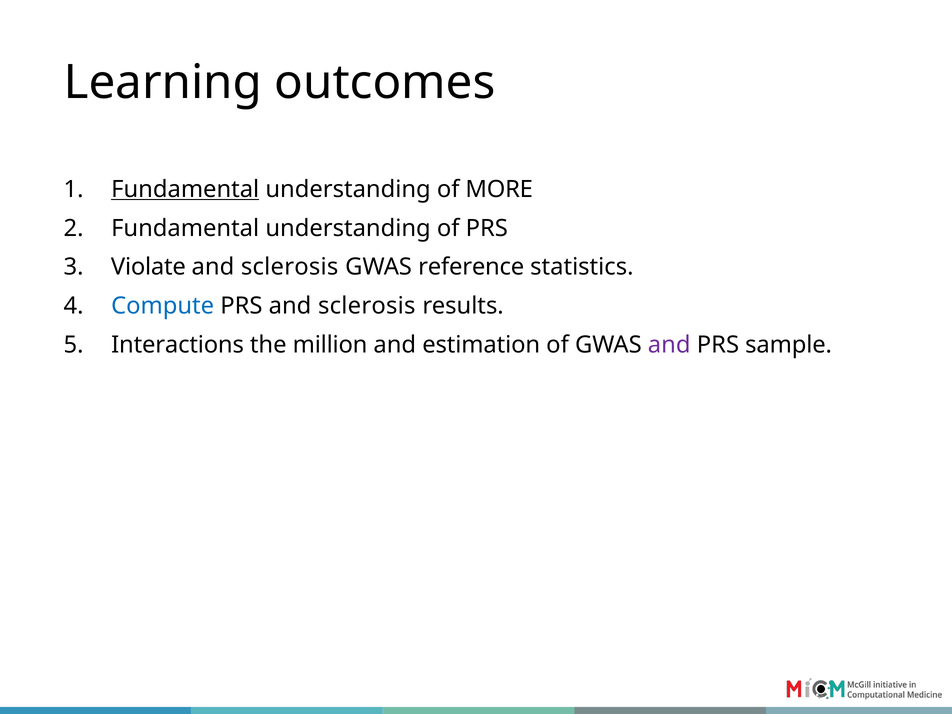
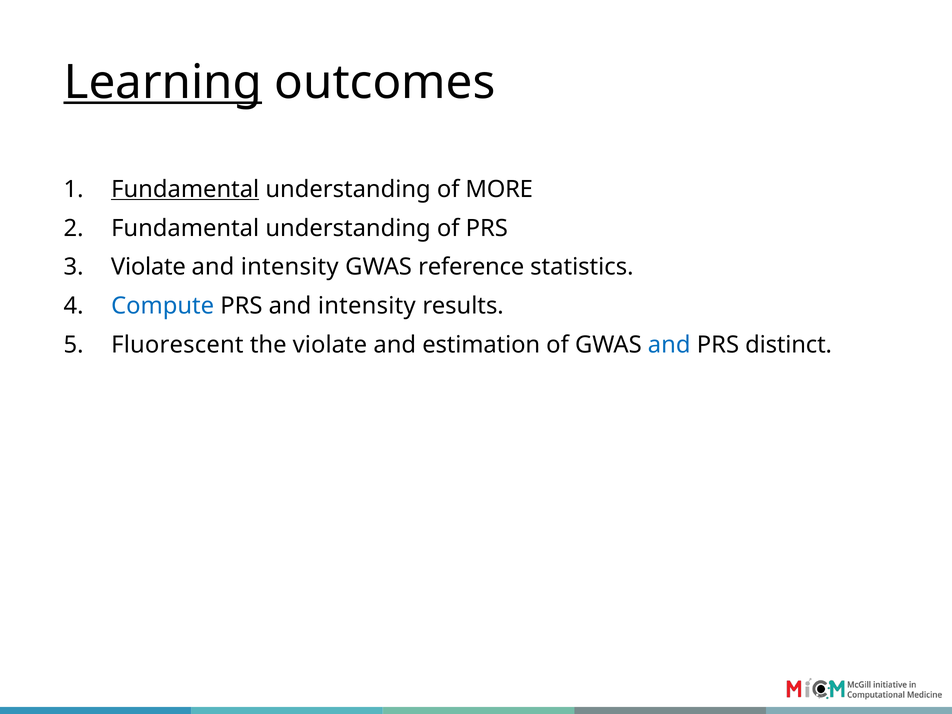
Learning underline: none -> present (163, 82)
sclerosis: sclerosis -> intensity (290, 267)
PRS and sclerosis: sclerosis -> intensity (367, 306)
Interactions: Interactions -> Fluorescent (177, 345)
the million: million -> violate (330, 345)
and colour: purple -> blue (669, 345)
sample: sample -> distinct (789, 345)
